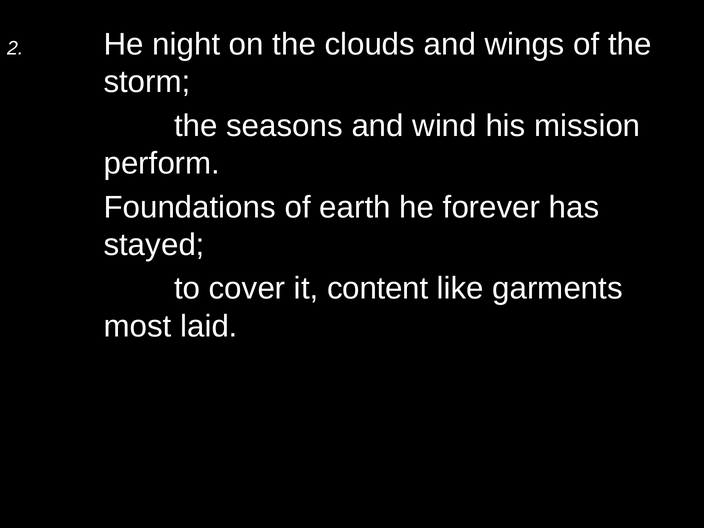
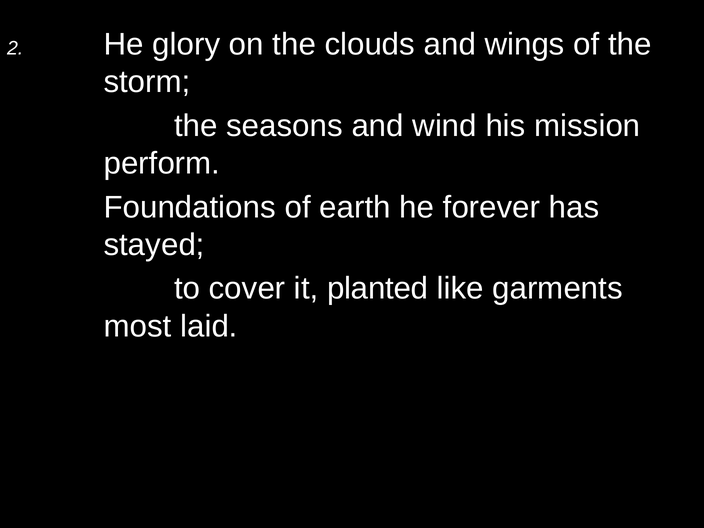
night: night -> glory (186, 45)
content: content -> planted (378, 289)
